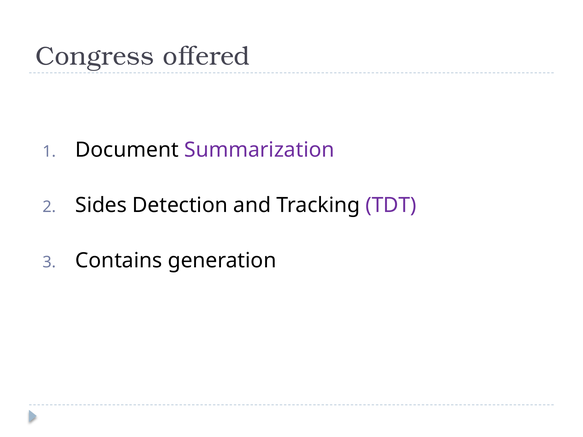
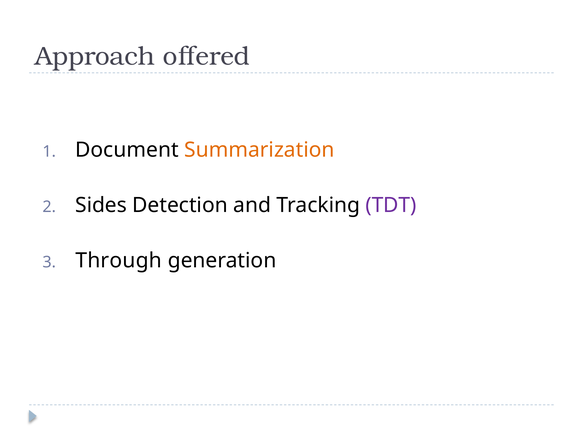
Congress: Congress -> Approach (95, 56)
Summarization colour: purple -> orange (259, 150)
Contains: Contains -> Through (119, 261)
